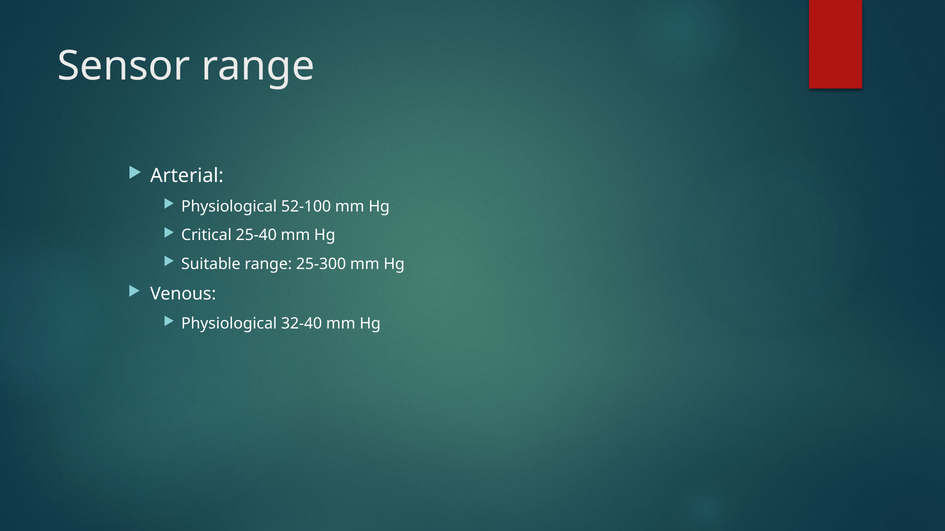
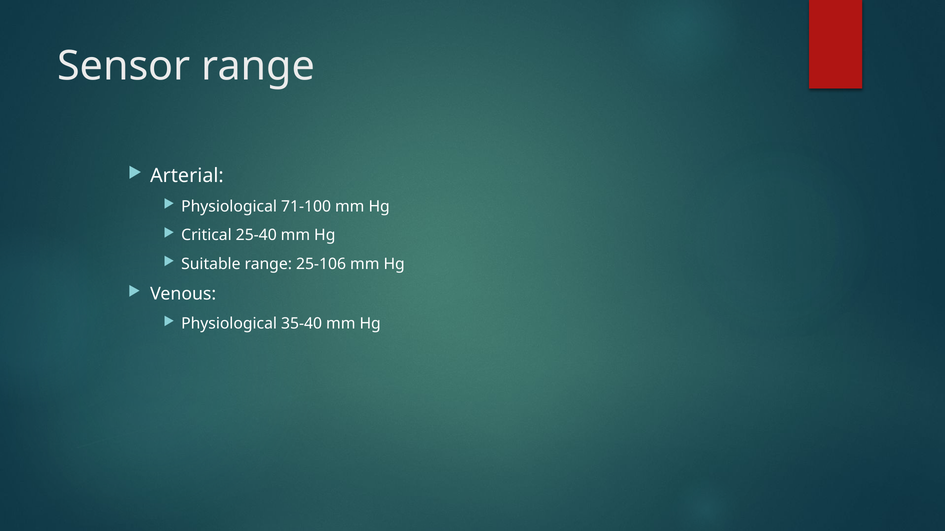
52-100: 52-100 -> 71-100 (306, 207)
25-300: 25-300 -> 25-106 (321, 264)
32-40: 32-40 -> 35-40 (302, 324)
